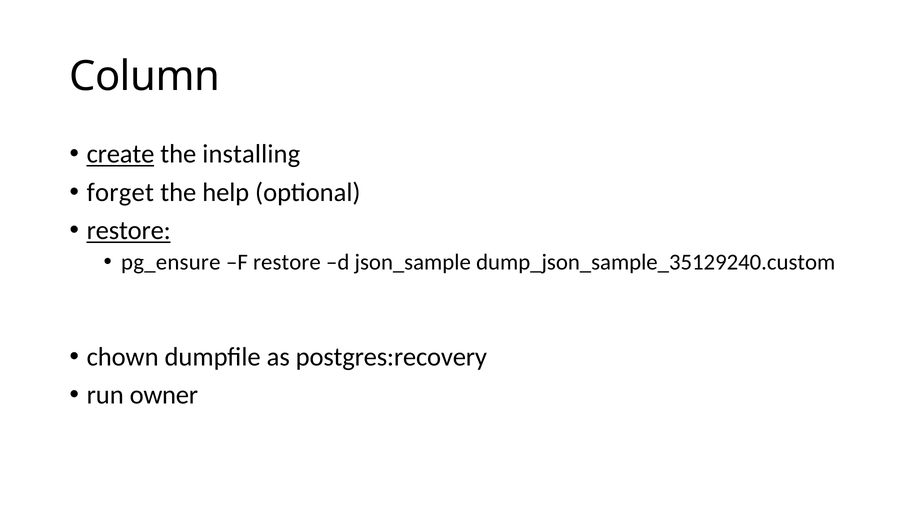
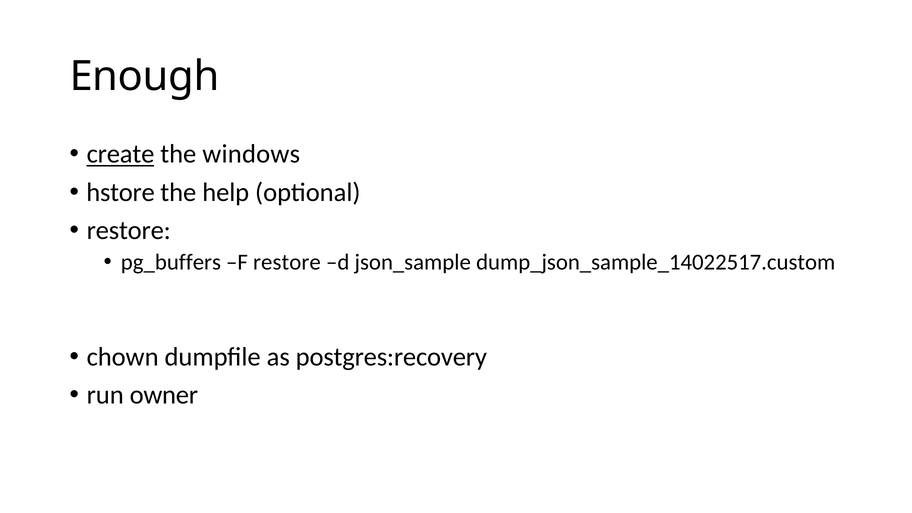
Column: Column -> Enough (145, 77)
installing: installing -> windows (251, 154)
forget: forget -> hstore (121, 192)
restore underline: present -> none (129, 231)
pg_ensure: pg_ensure -> pg_buffers (171, 262)
dump_json_sample_35129240.custom: dump_json_sample_35129240.custom -> dump_json_sample_14022517.custom (656, 262)
